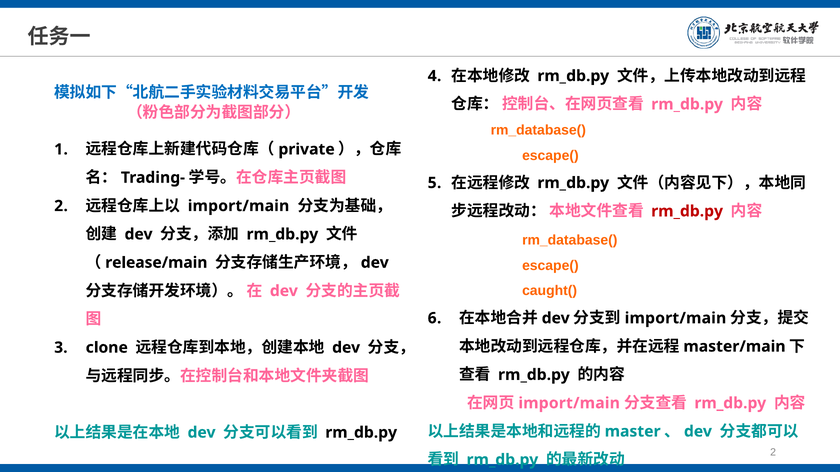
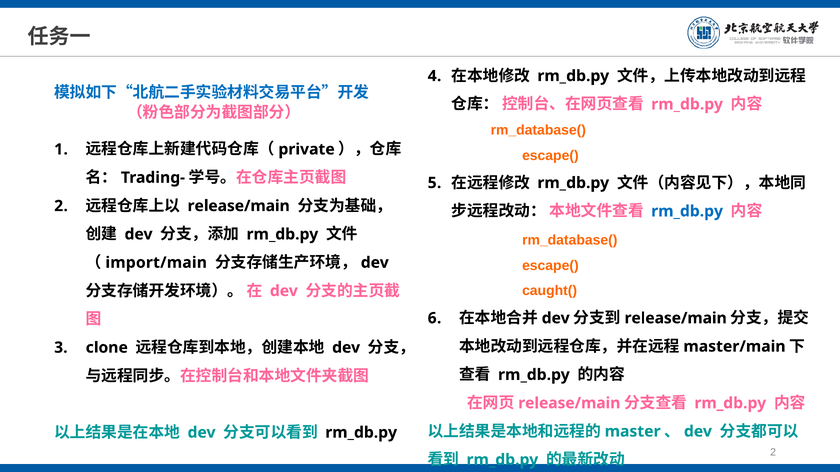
import/main: import/main -> release/main (239, 206)
rm_db.py colour: red -> blue (687, 211)
release/main: release/main -> import/main (156, 263)
import/main: import/main -> release/main (676, 318)
import/main: import/main -> release/main (569, 404)
